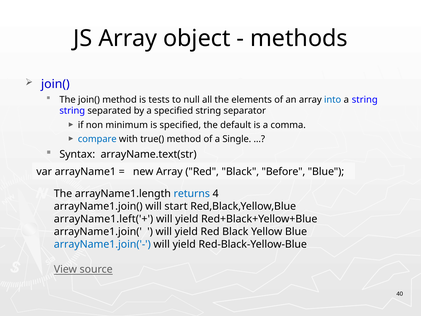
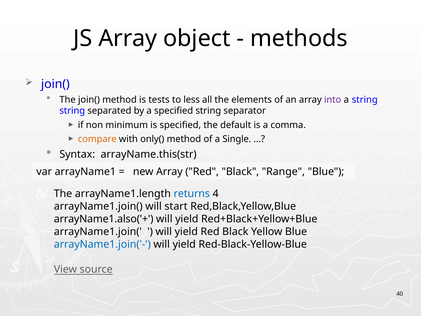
null: null -> less (192, 100)
into colour: blue -> purple (333, 100)
compare colour: blue -> orange (97, 139)
true(: true( -> only( (152, 139)
arrayName.text(str: arrayName.text(str -> arrayName.this(str (149, 154)
Before: Before -> Range (283, 172)
arrayName1.left('+: arrayName1.left('+ -> arrayName1.also('+ (104, 219)
